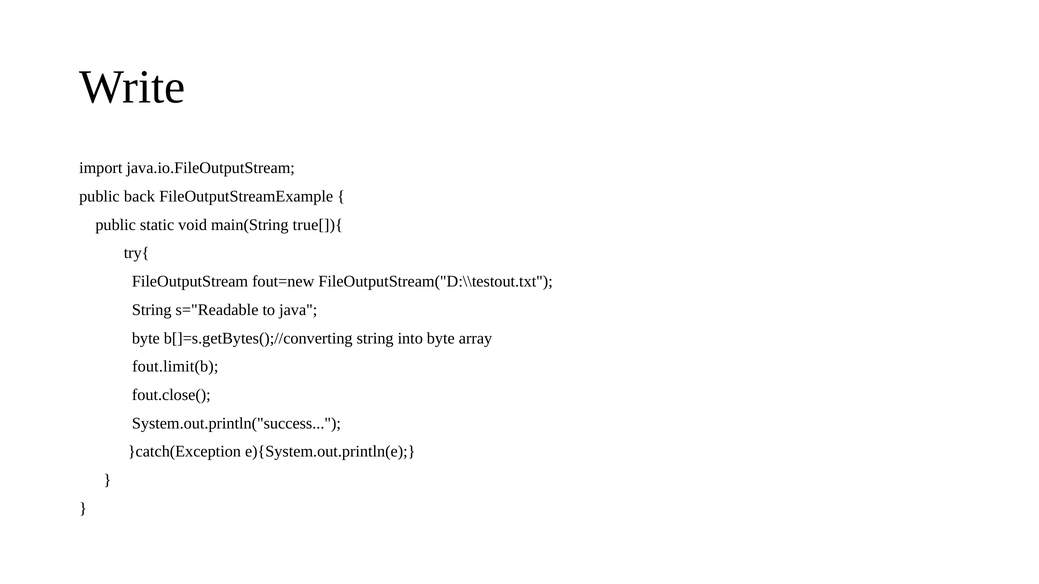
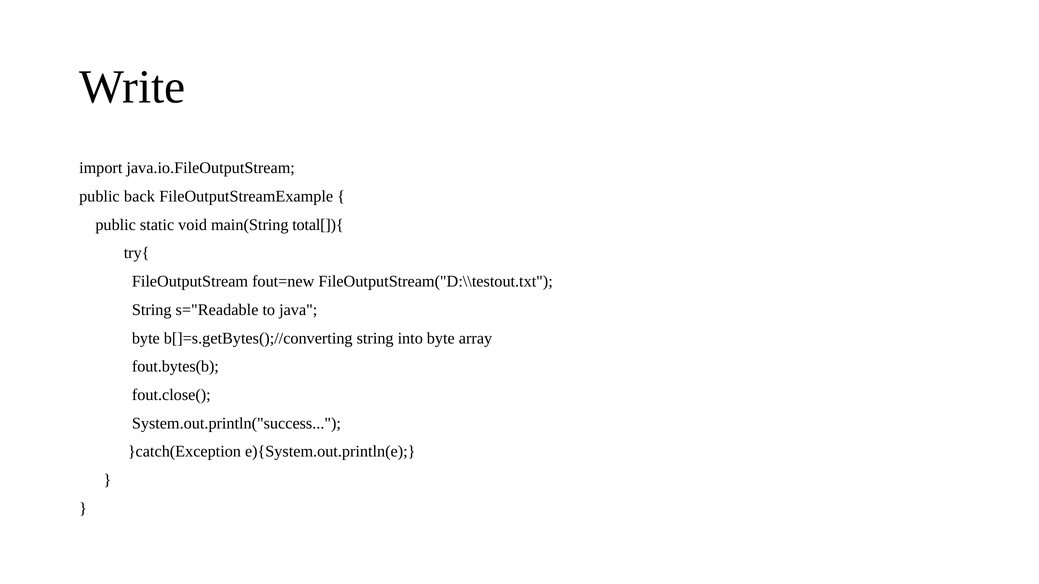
true[]){: true[]){ -> total[]){ (318, 225)
fout.limit(b: fout.limit(b -> fout.bytes(b (175, 367)
